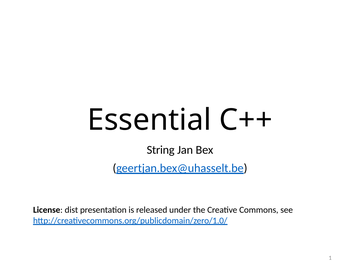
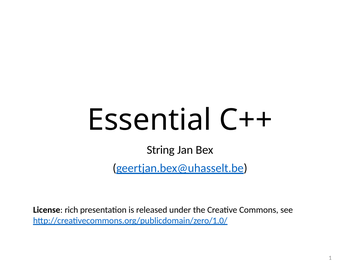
dist: dist -> rich (71, 210)
